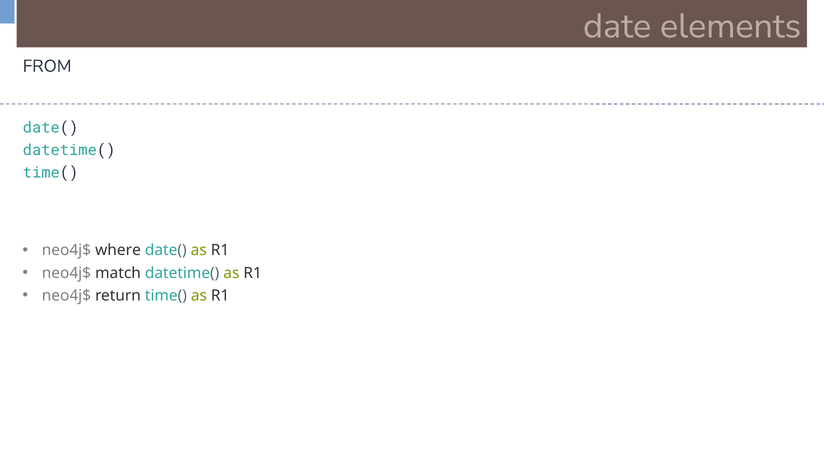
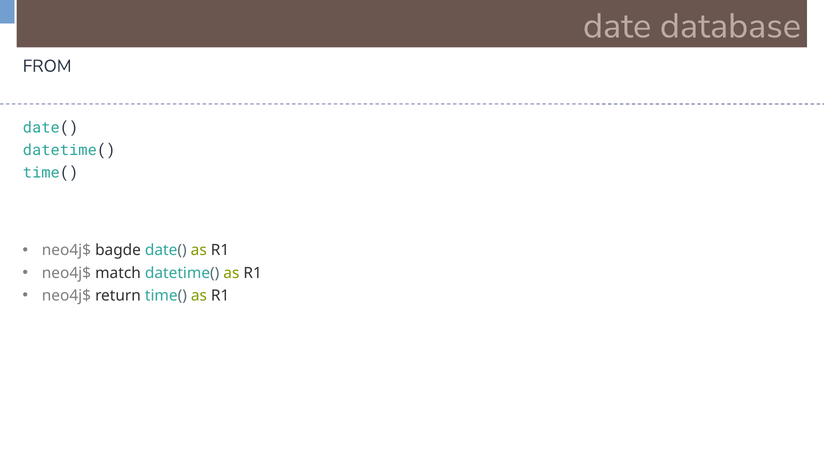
elements: elements -> database (730, 26)
where: where -> bagde (118, 250)
